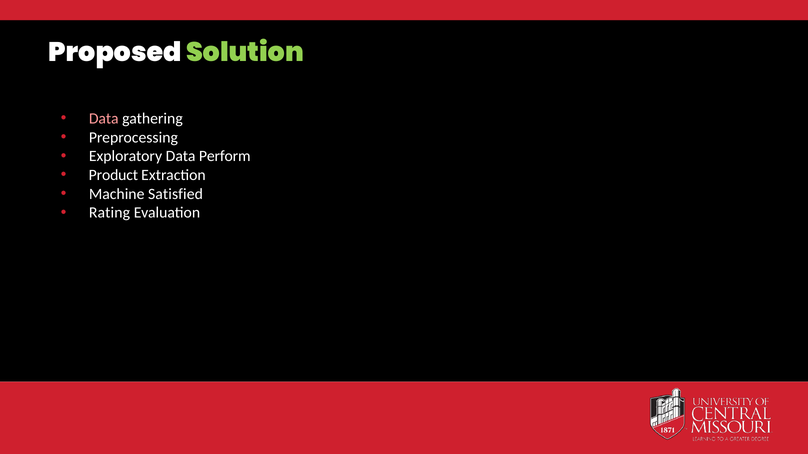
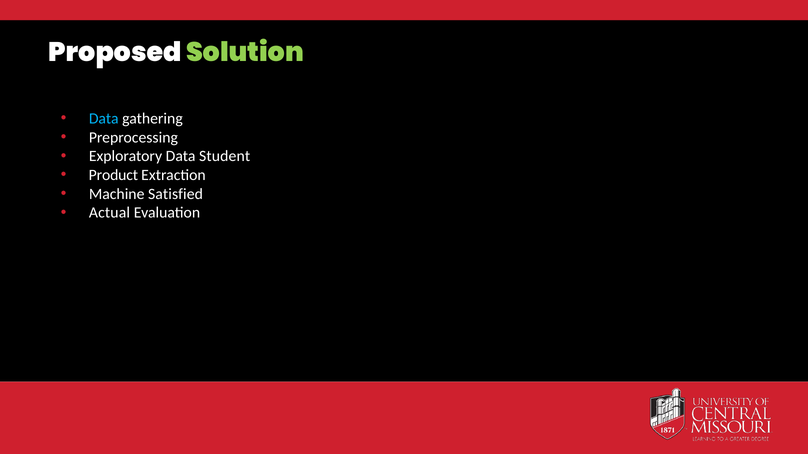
Data colour: pink -> light blue (104, 119)
Perform: Perform -> Student (225, 156)
Rating: Rating -> Actual (109, 213)
